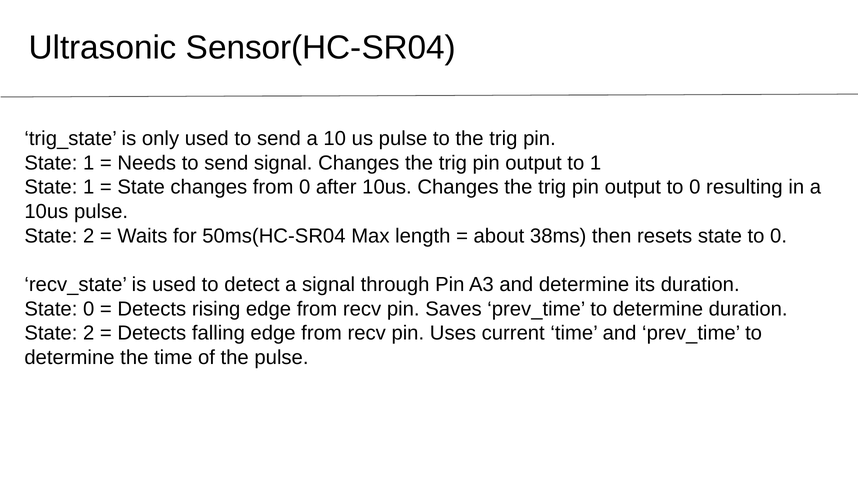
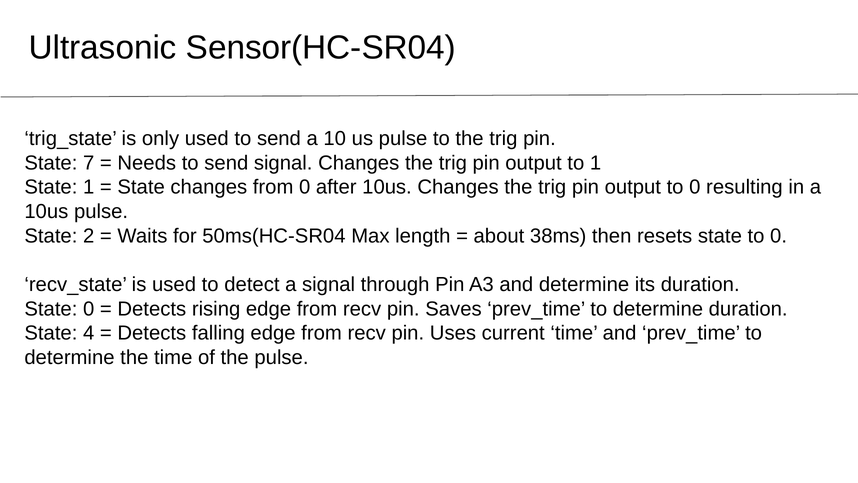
1: 1 -> 7 (89, 163)
2: 2 -> 4 (89, 333)
